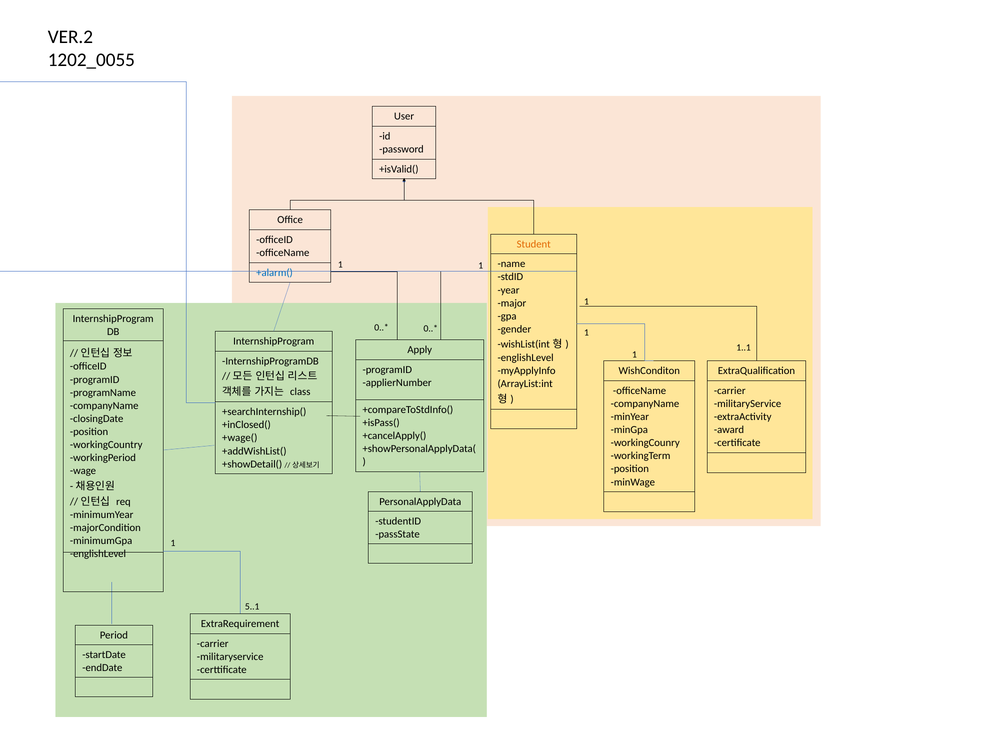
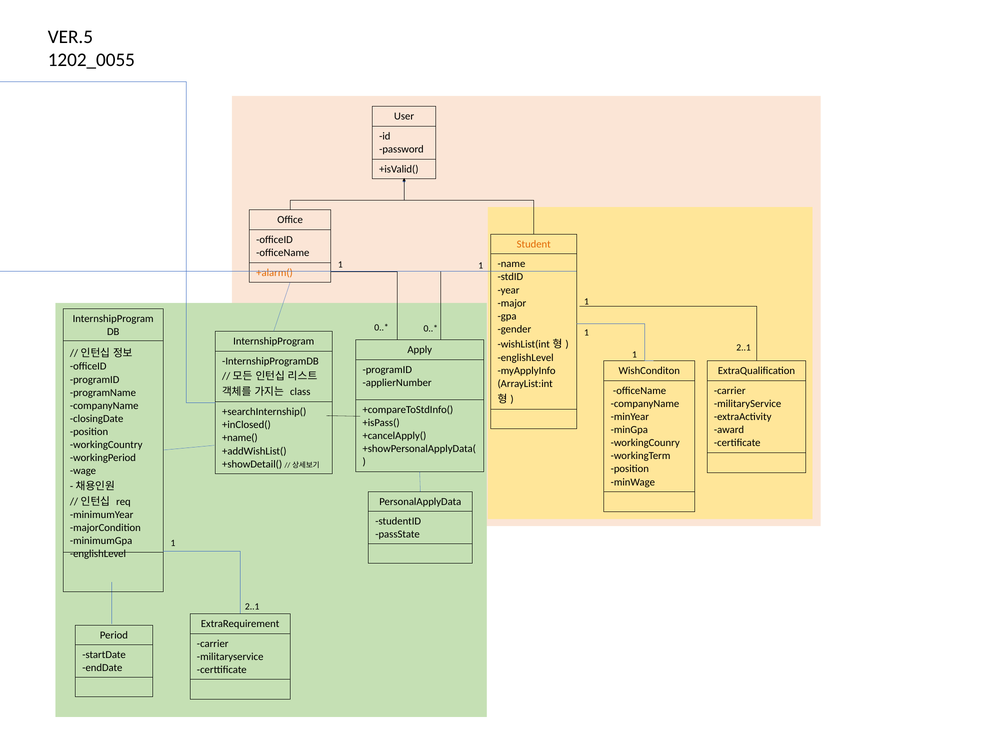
VER.2: VER.2 -> VER.5 (70, 37)
+alarm( colour: blue -> orange (275, 273)
1..1: 1..1 -> 2..1 (744, 348)
+wage(: +wage( -> +name( (240, 438)
5..1: 5..1 -> 2..1 (252, 607)
